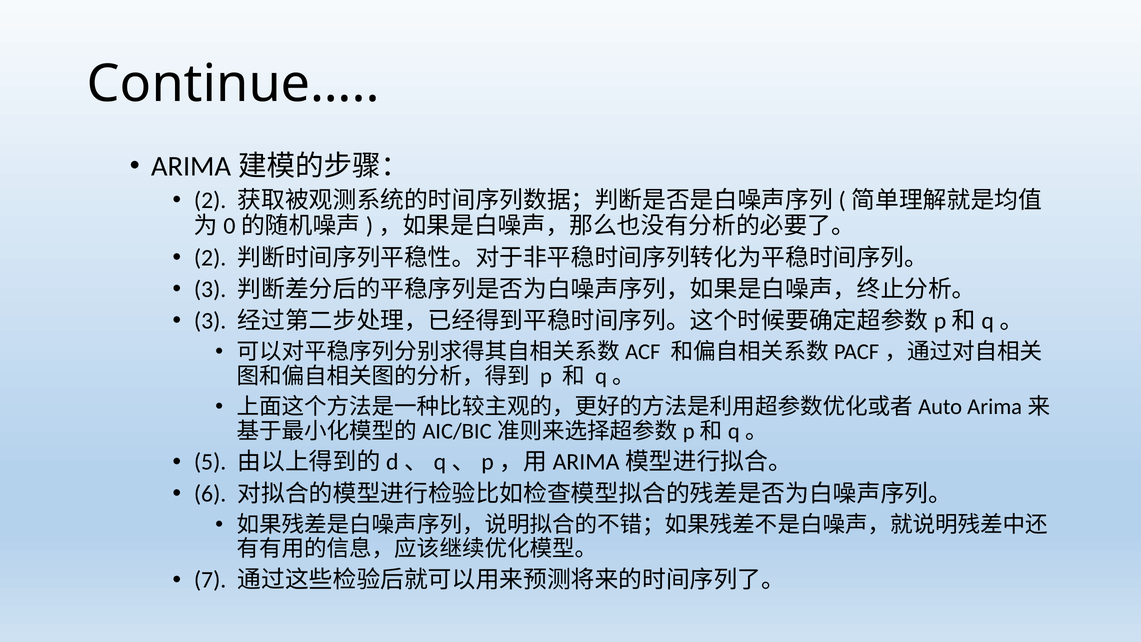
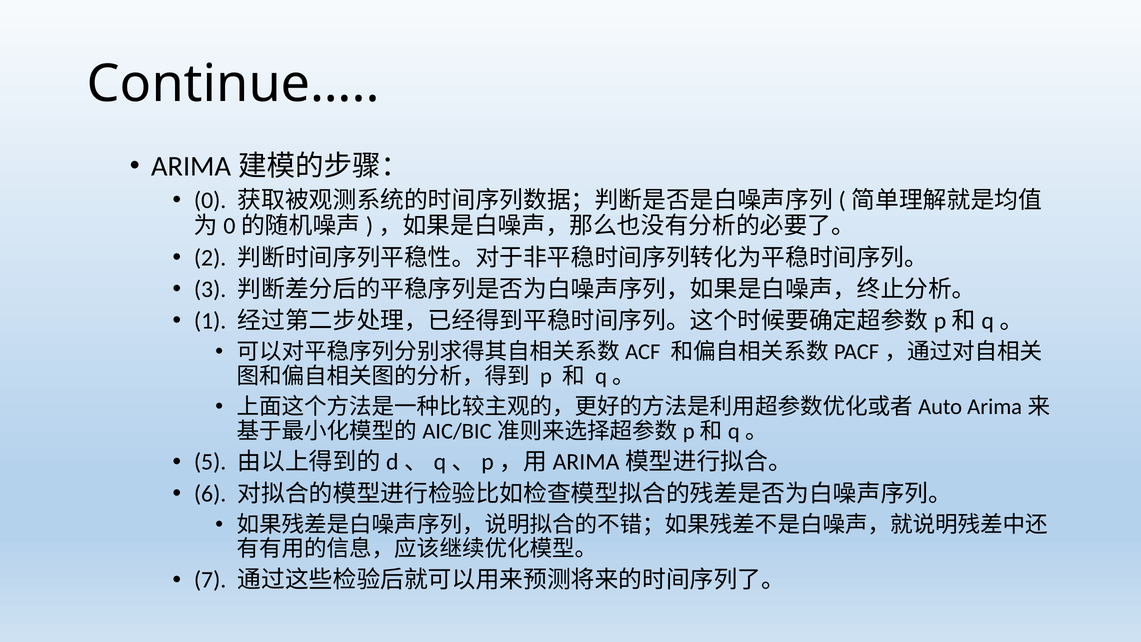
2: 2 -> 0 (210, 200)
3: 3 -> 1 (210, 321)
